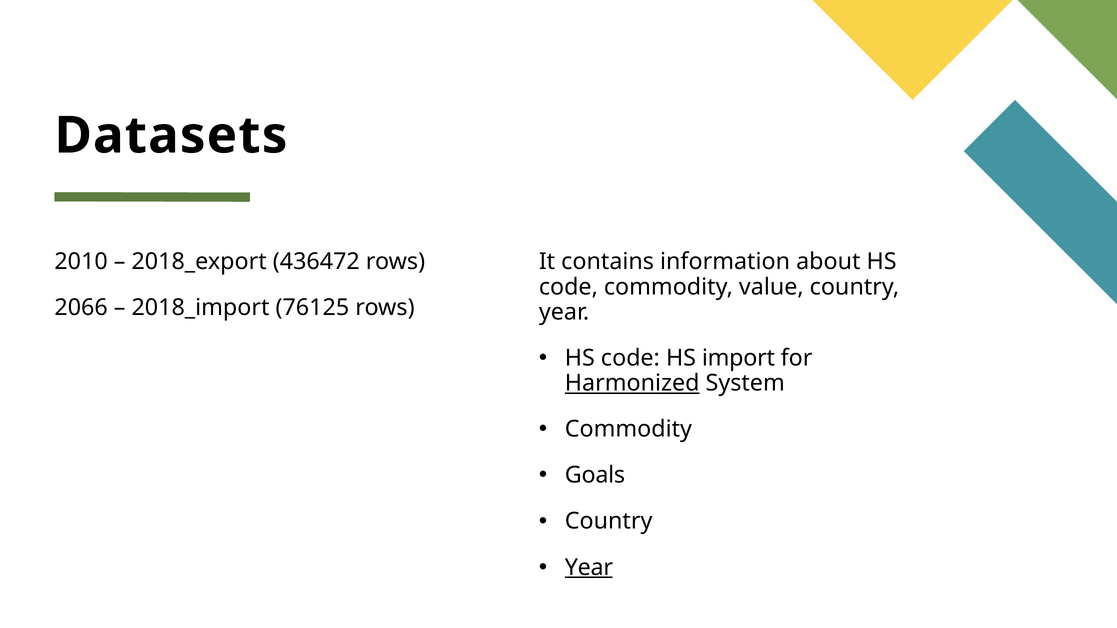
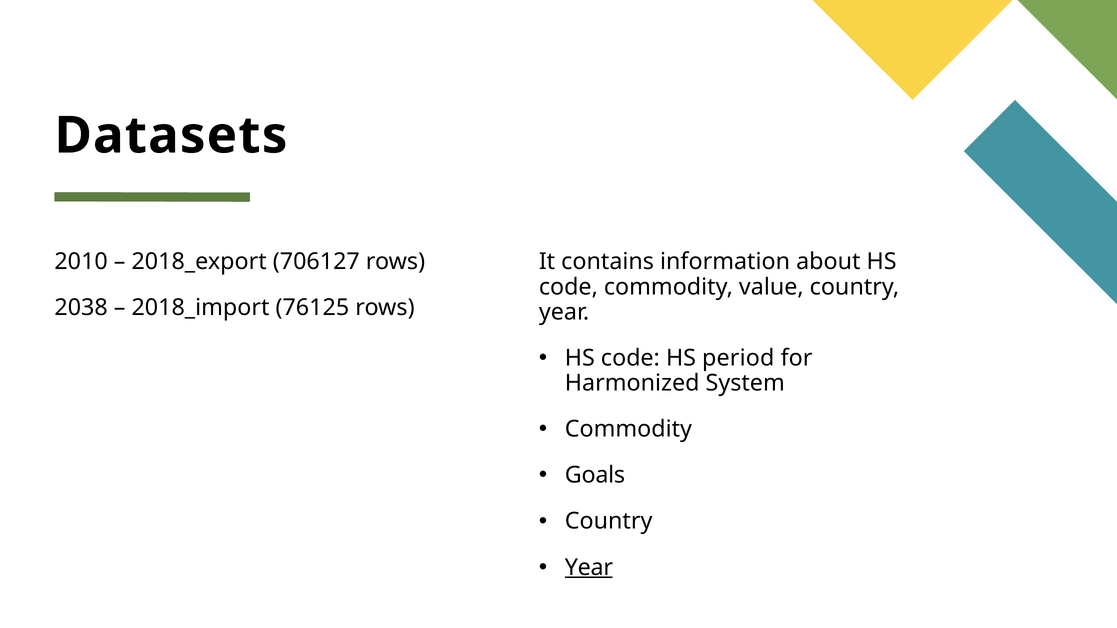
436472: 436472 -> 706127 (316, 262)
2066: 2066 -> 2038 (81, 308)
import: import -> period (738, 358)
Harmonized underline: present -> none (632, 383)
